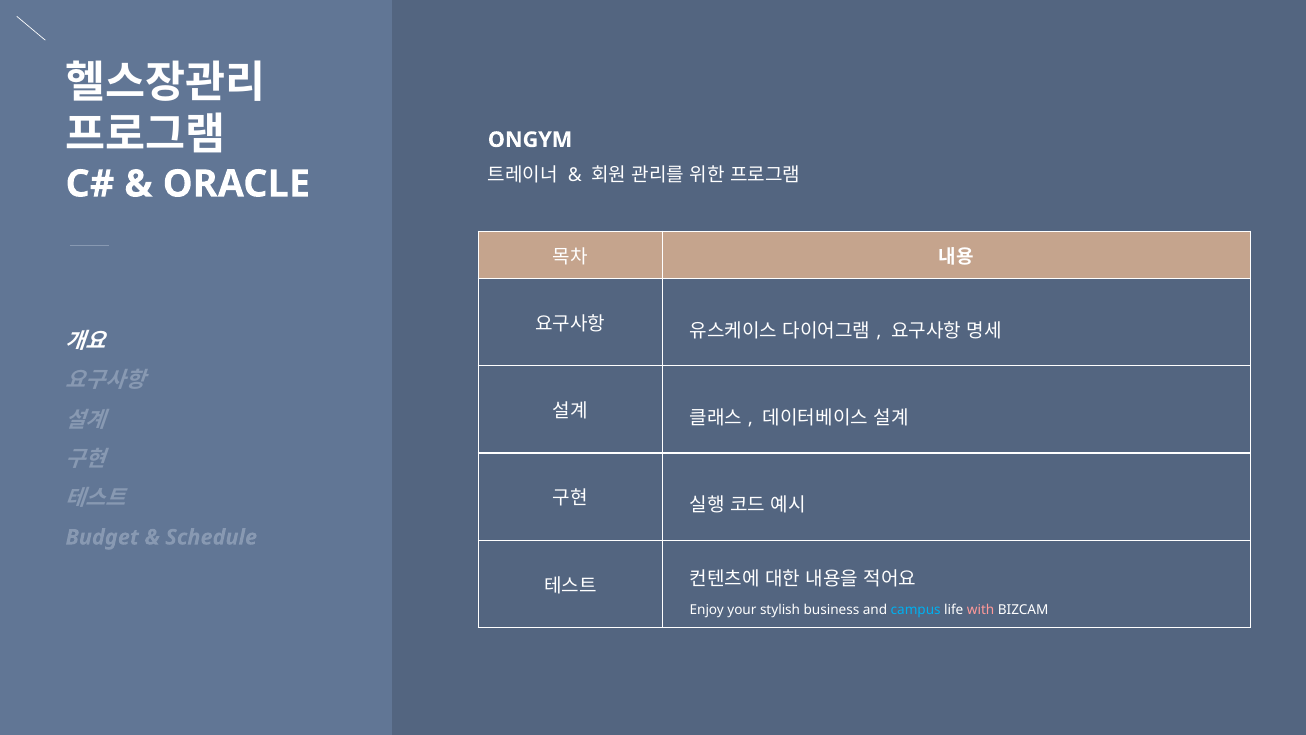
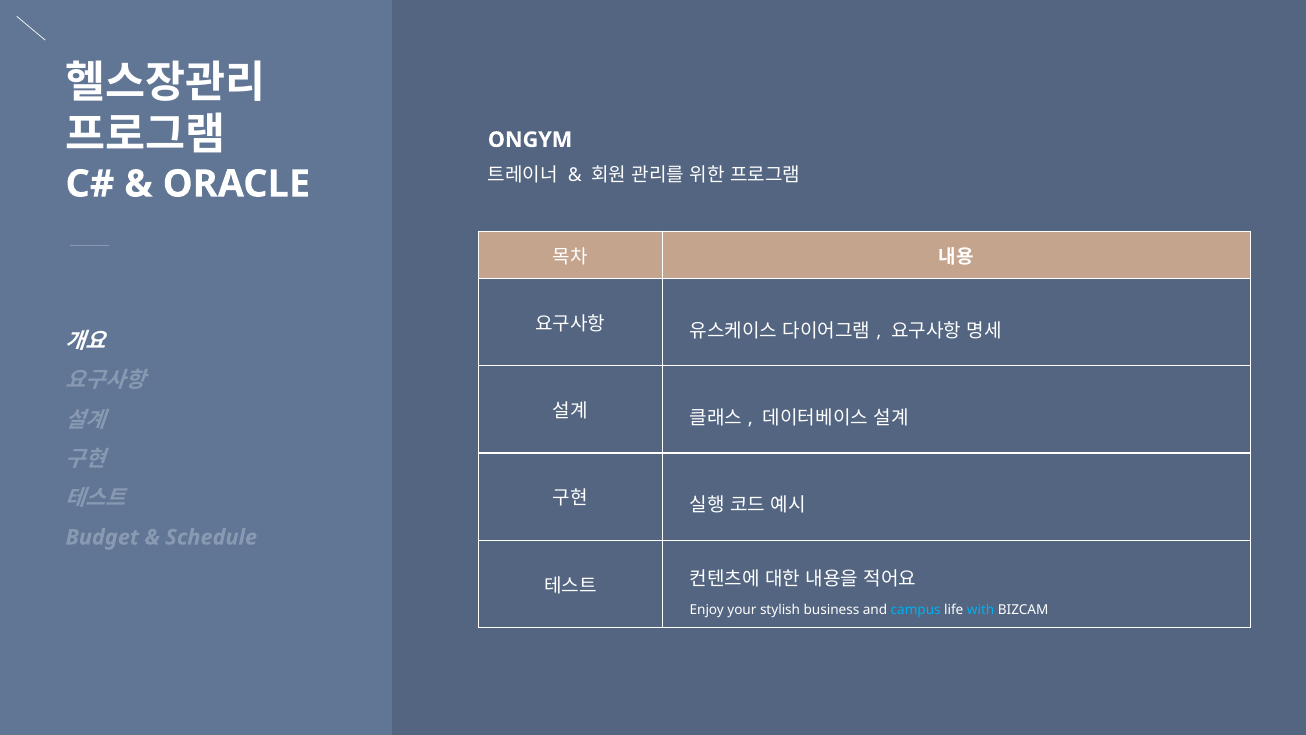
with colour: pink -> light blue (981, 610)
